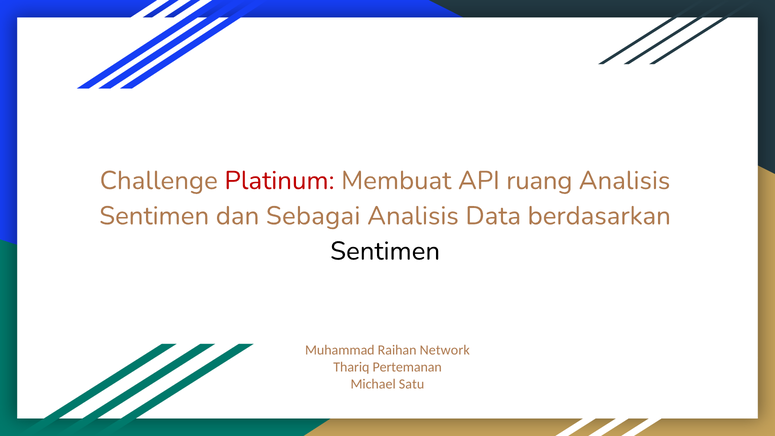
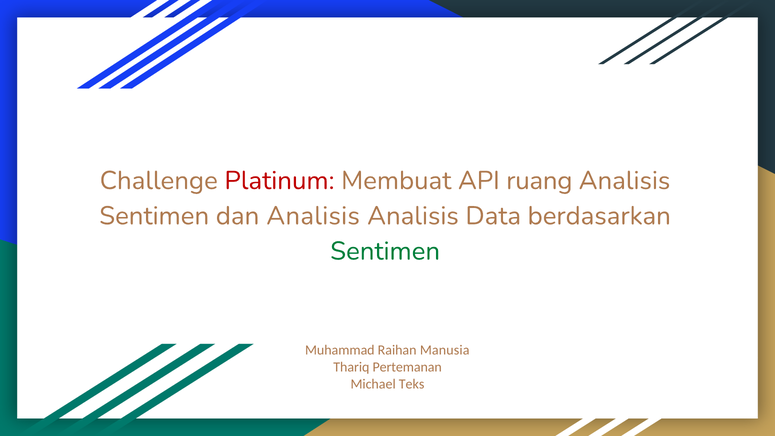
dan Sebagai: Sebagai -> Analisis (313, 216)
Sentimen colour: black -> green (385, 251)
Network: Network -> Manusia (445, 350)
Satu: Satu -> Teks (412, 384)
